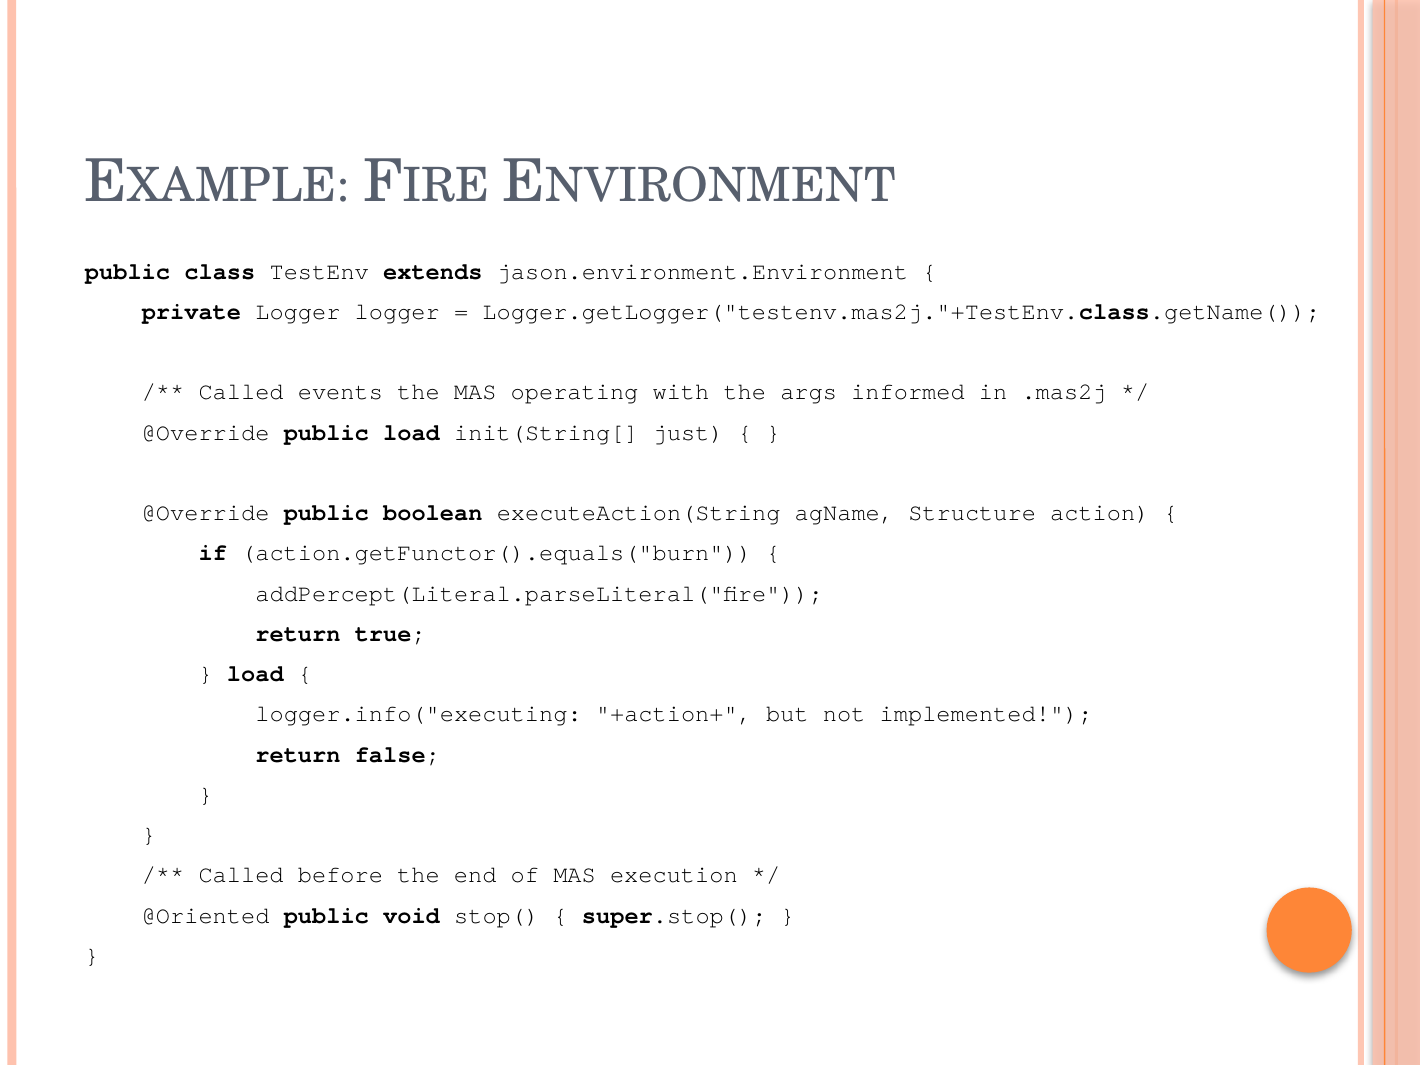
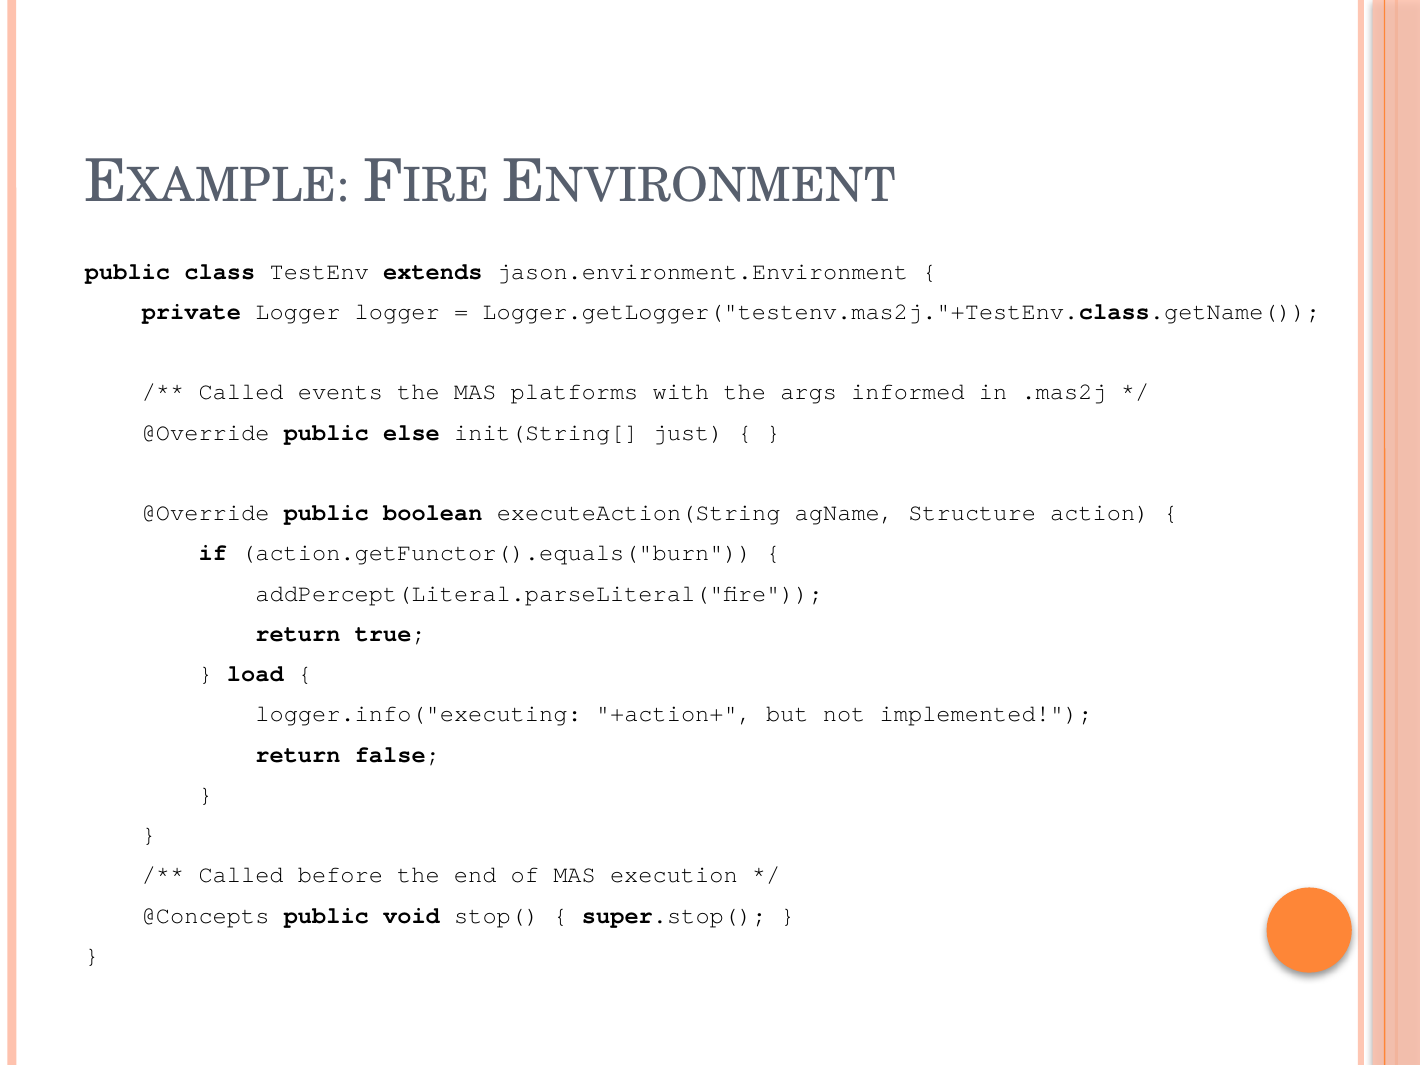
operating: operating -> platforms (575, 392)
public load: load -> else (412, 432)
@Oriented: @Oriented -> @Concepts (206, 915)
